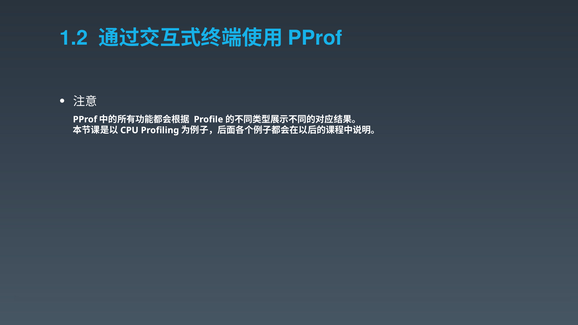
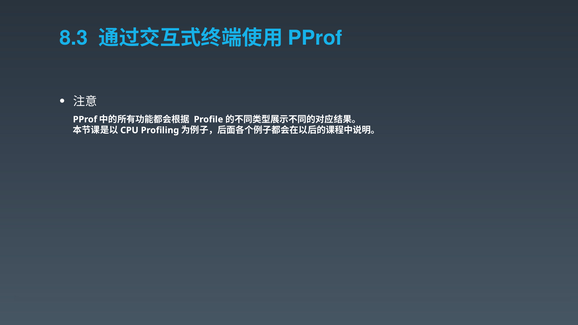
1.2: 1.2 -> 8.3 (74, 38)
